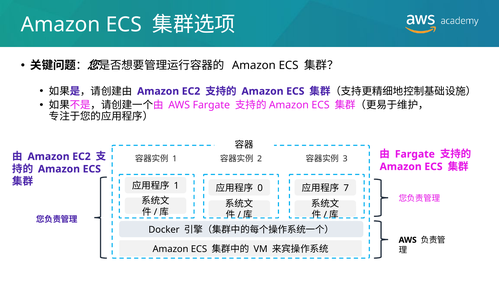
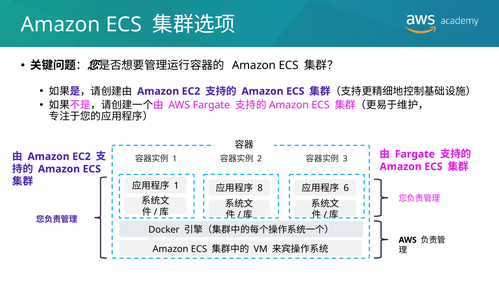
0: 0 -> 8 (260, 188)
7: 7 -> 6 (346, 188)
